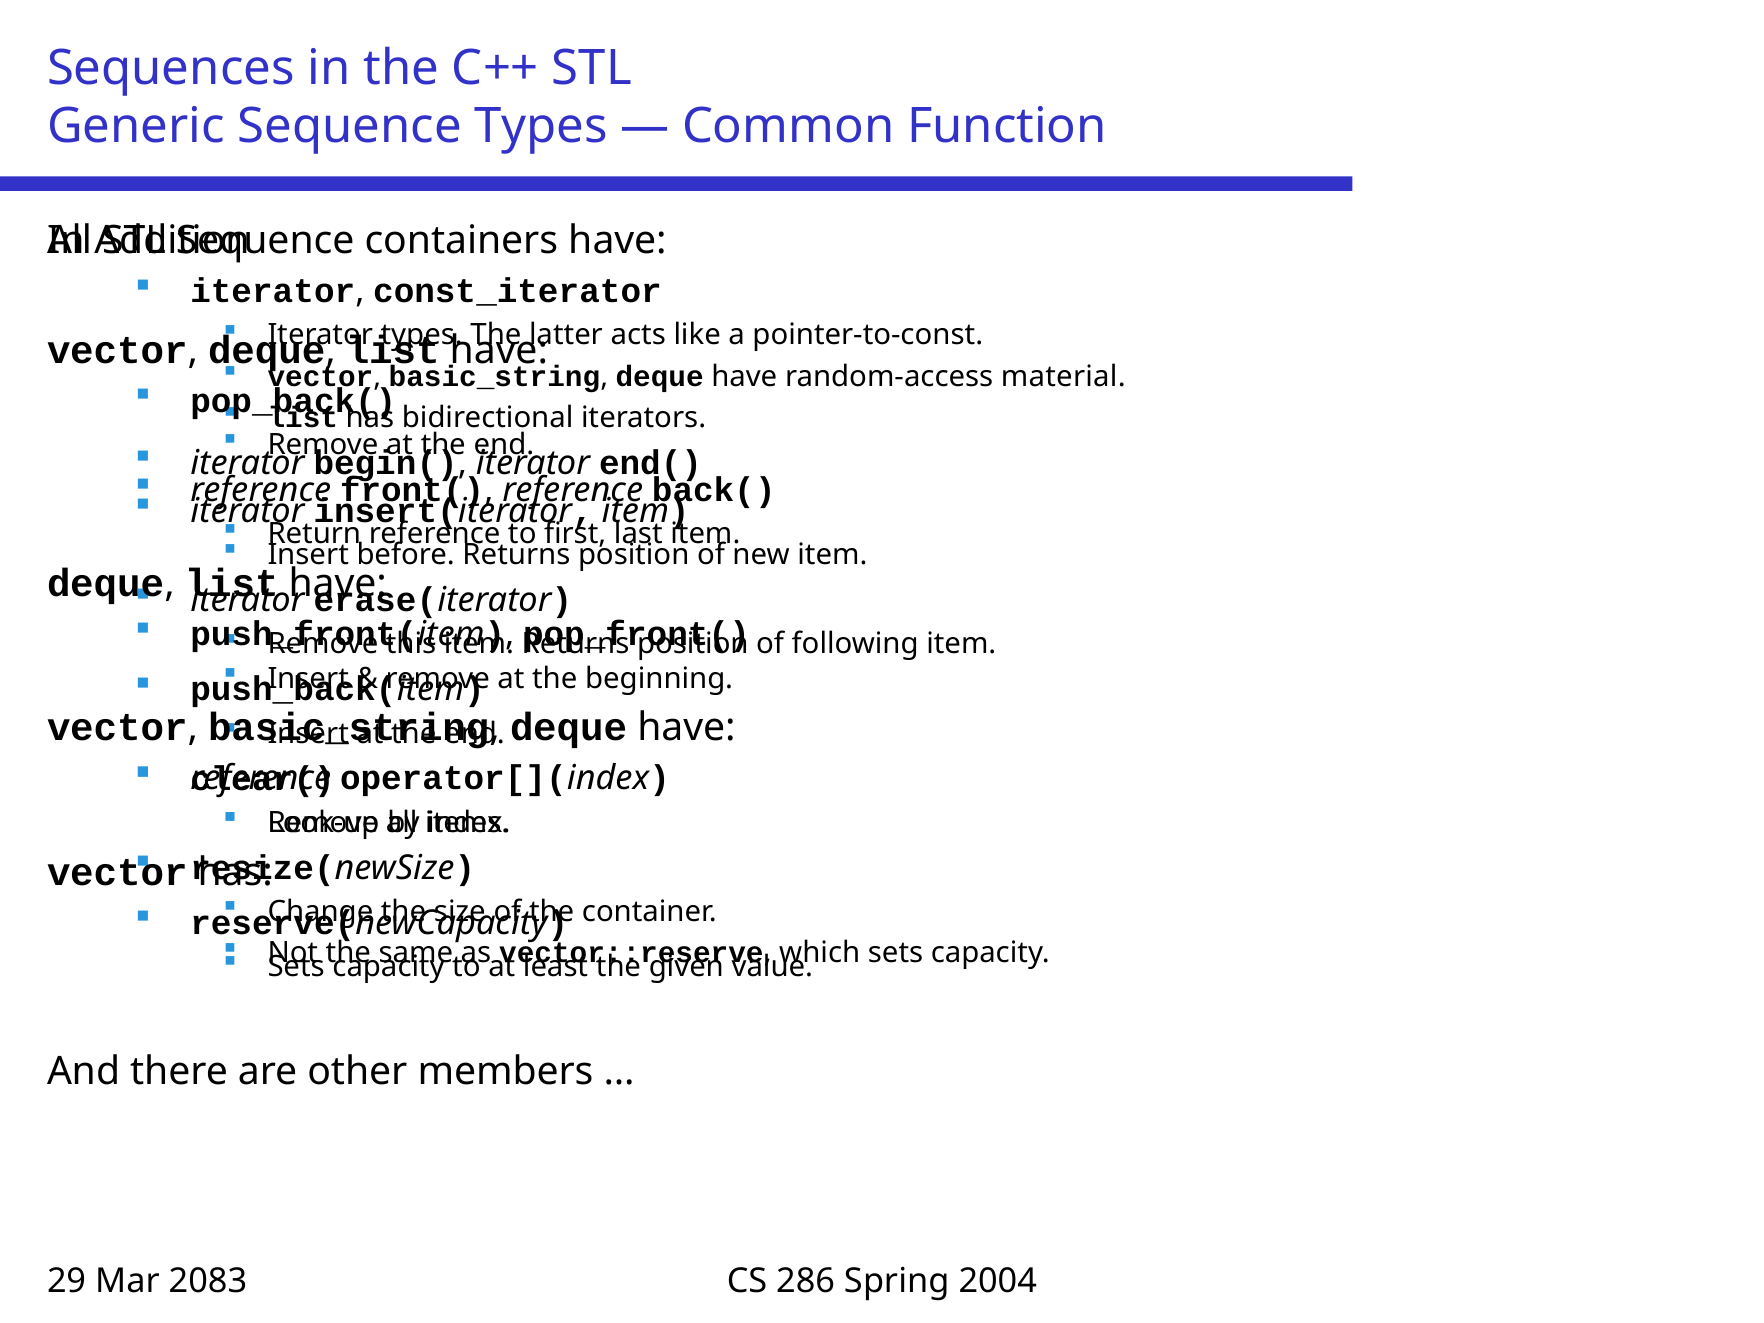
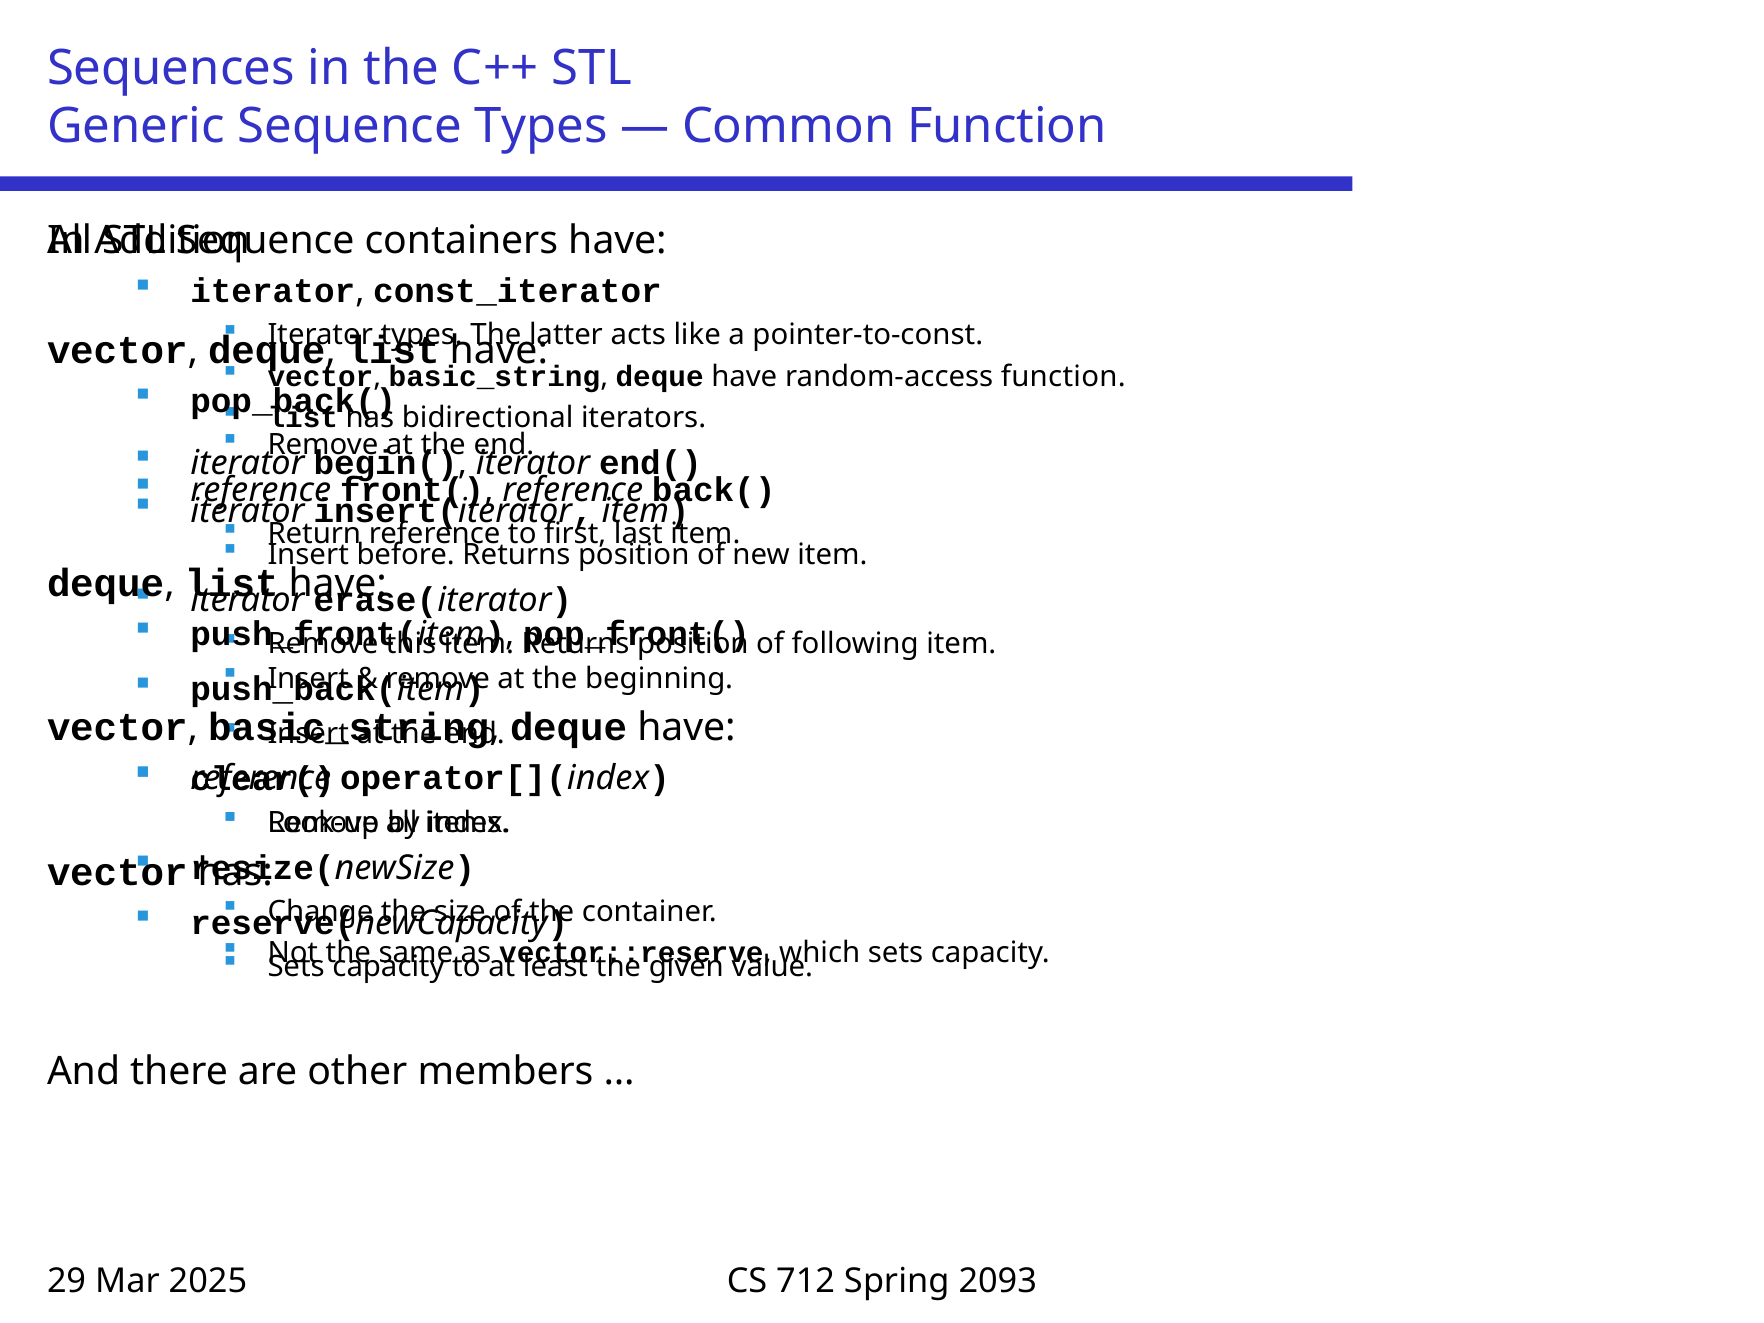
random-access material: material -> function (1063, 376)
2083: 2083 -> 2025 (208, 1281)
286: 286 -> 712 (806, 1281)
2004: 2004 -> 2093 (998, 1281)
